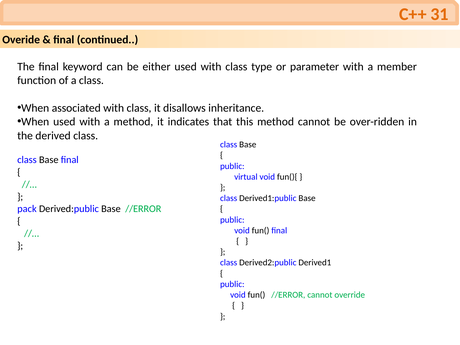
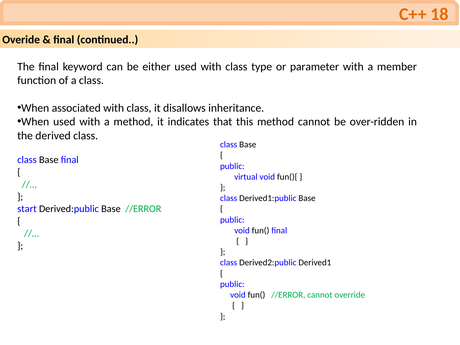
31: 31 -> 18 (440, 14)
pack: pack -> start (27, 209)
